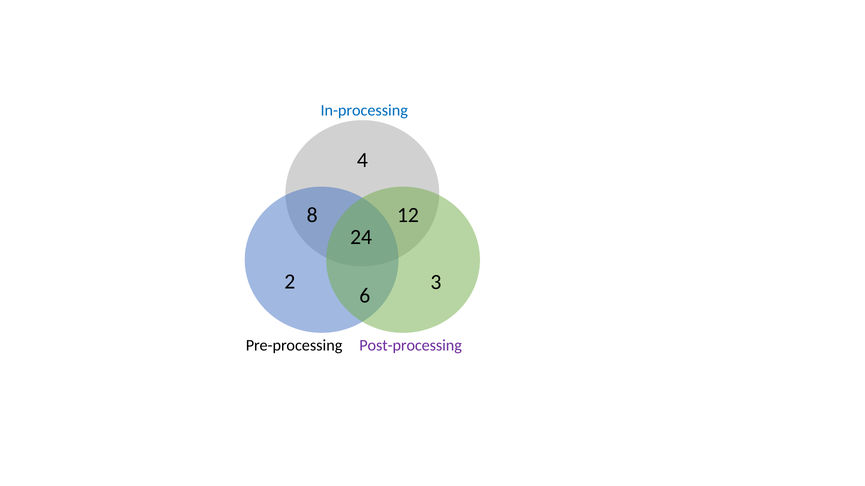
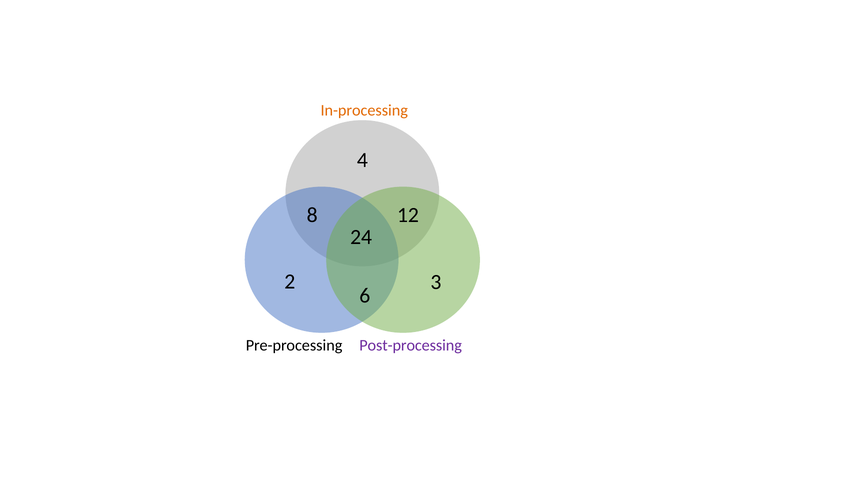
In-processing colour: blue -> orange (364, 110)
